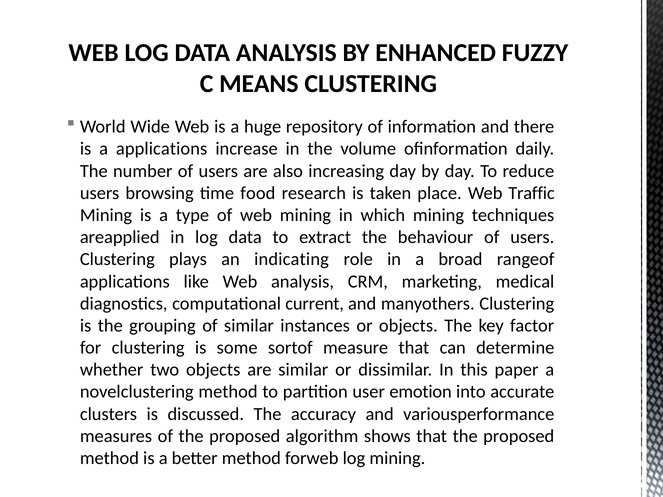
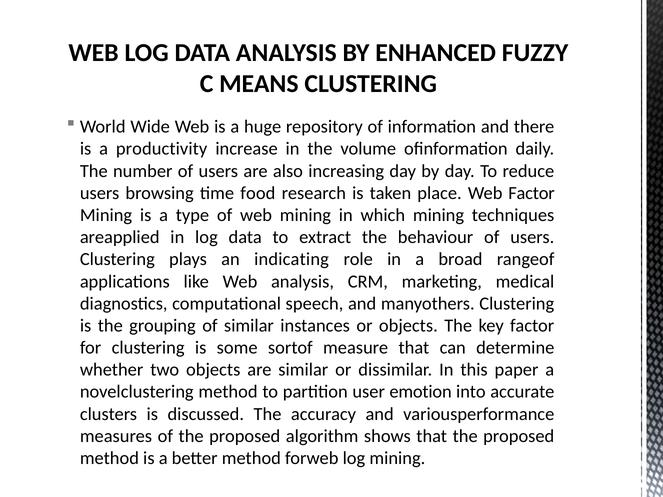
a applications: applications -> productivity (162, 149)
Web Traffic: Traffic -> Factor (531, 193)
current: current -> speech (315, 304)
